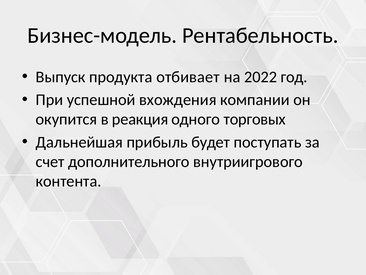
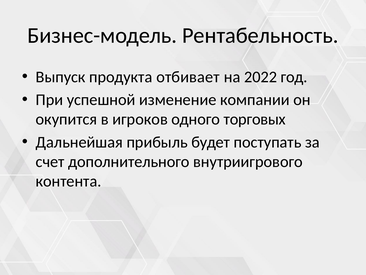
вхождения: вхождения -> изменение (178, 100)
реакция: реакция -> игроков (140, 119)
